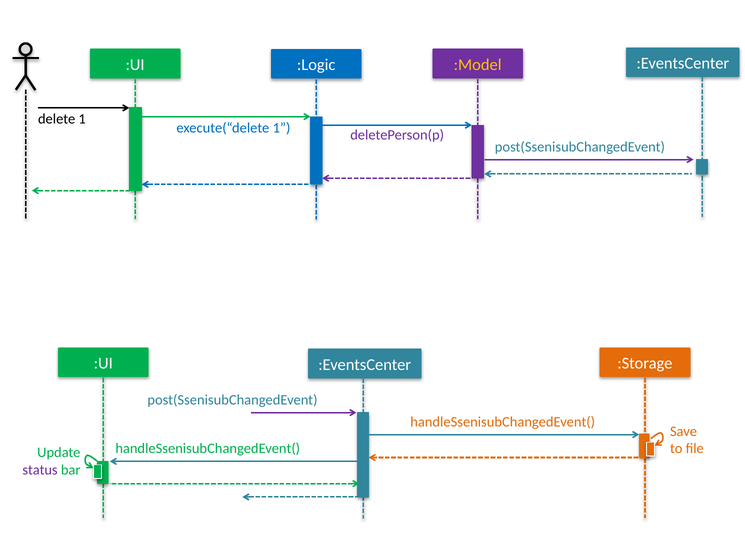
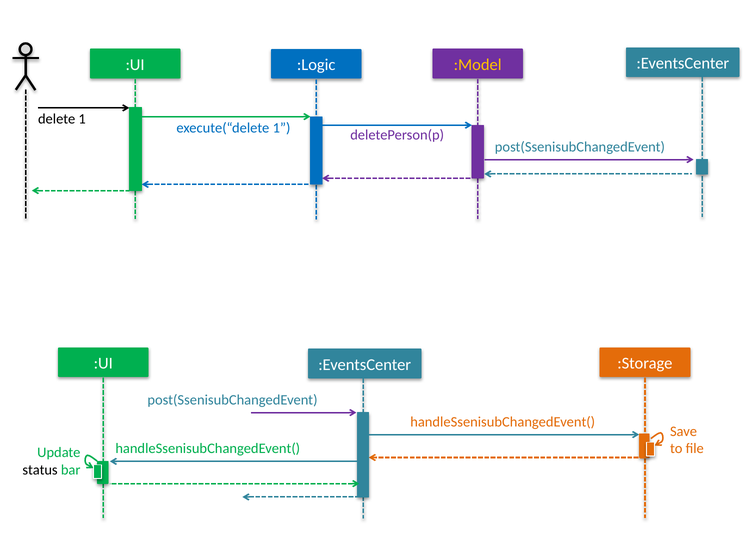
status colour: purple -> black (40, 471)
